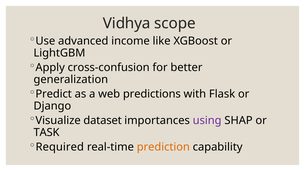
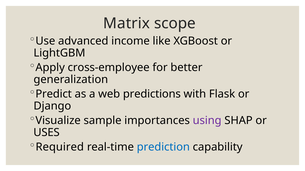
Vidhya: Vidhya -> Matrix (127, 24)
cross-confusion: cross-confusion -> cross-employee (109, 68)
dataset: dataset -> sample (103, 121)
TASK: TASK -> USES (47, 133)
prediction colour: orange -> blue (163, 147)
